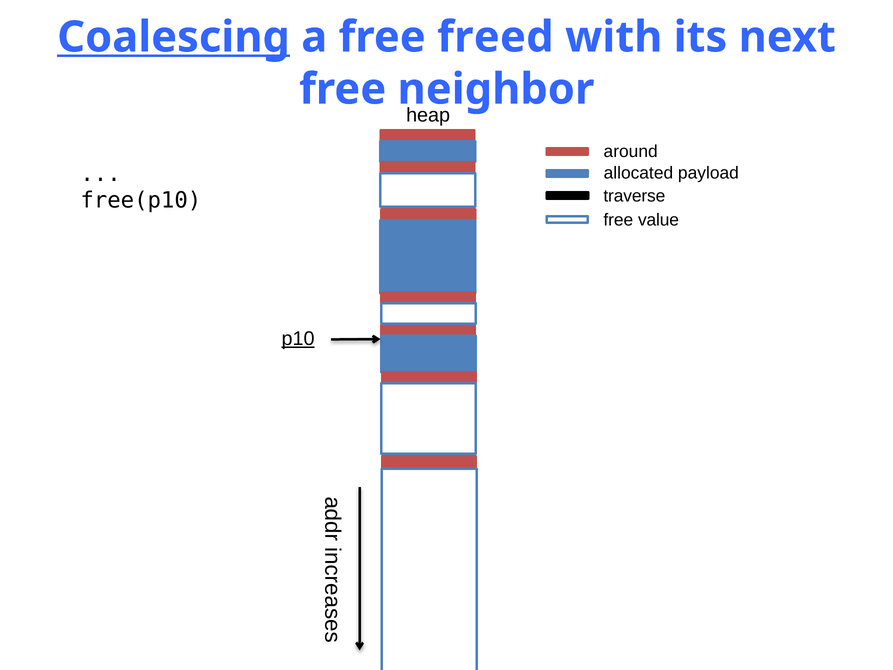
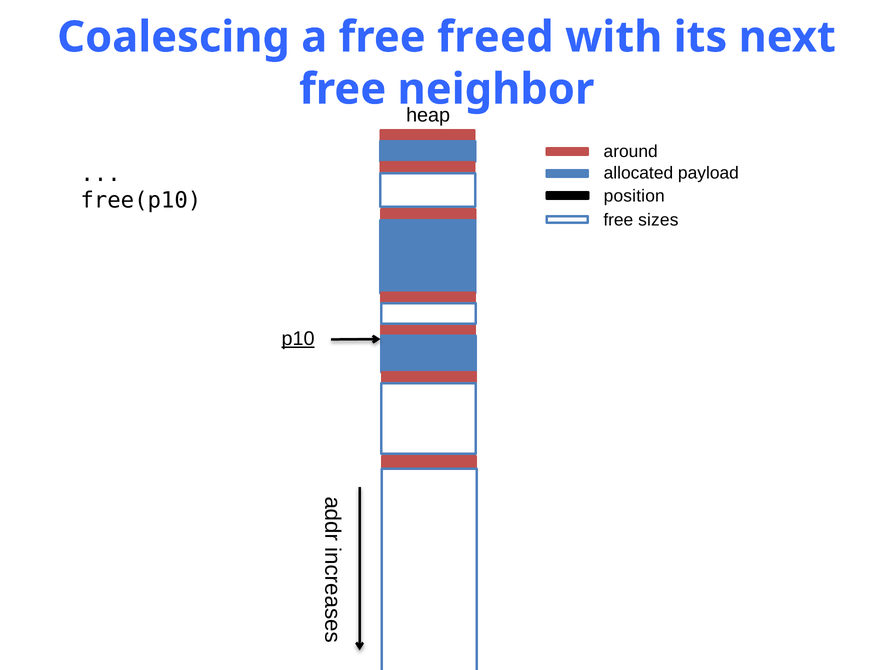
Coalescing underline: present -> none (174, 37)
traverse: traverse -> position (634, 196)
value: value -> sizes (658, 220)
